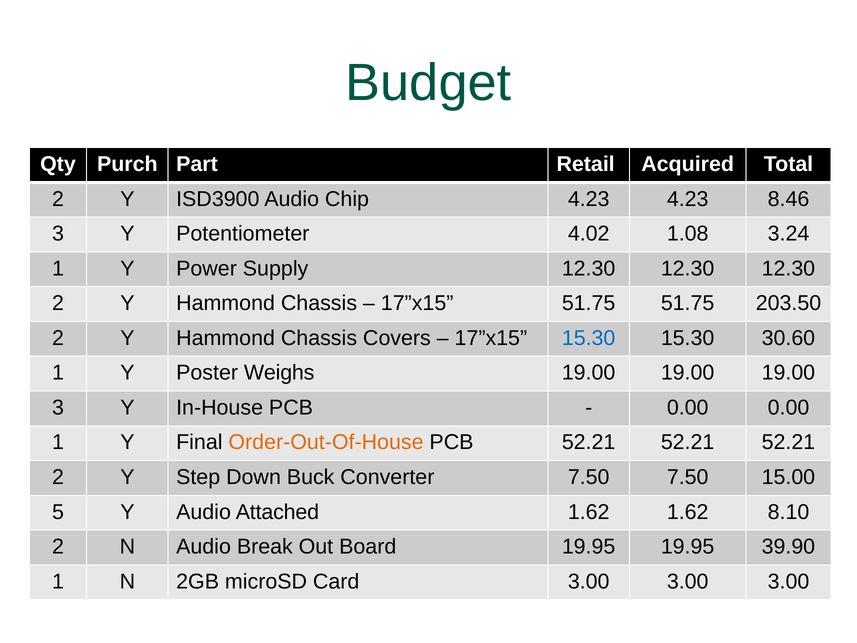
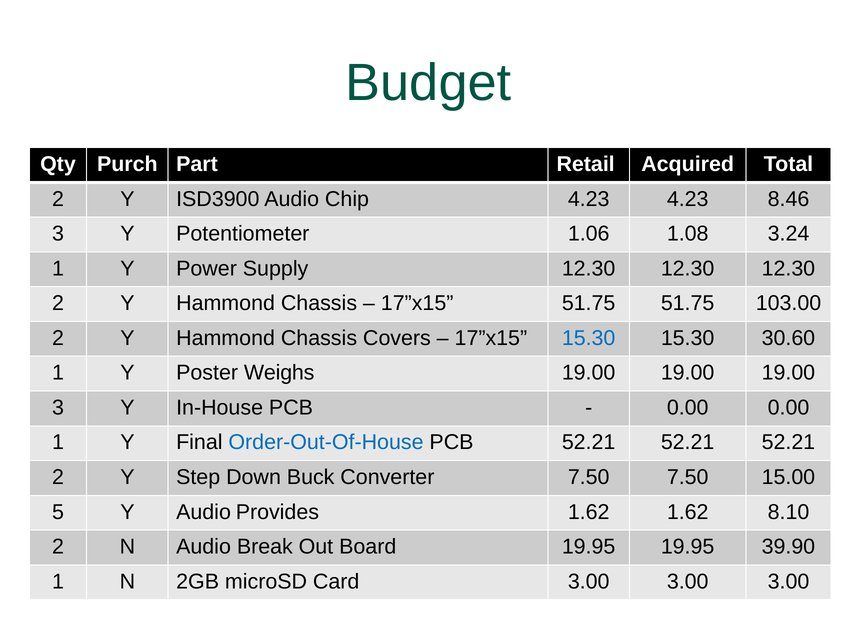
4.02: 4.02 -> 1.06 (589, 234)
203.50: 203.50 -> 103.00 (789, 303)
Order-Out-Of-House colour: orange -> blue (326, 442)
Attached: Attached -> Provides (277, 512)
